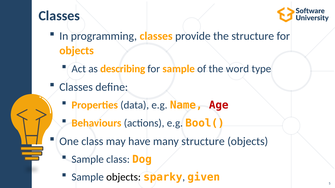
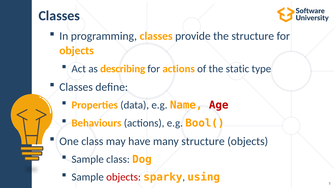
for sample: sample -> actions (179, 69)
word: word -> static (238, 69)
objects colour: black -> red (124, 178)
given: given -> using (204, 178)
